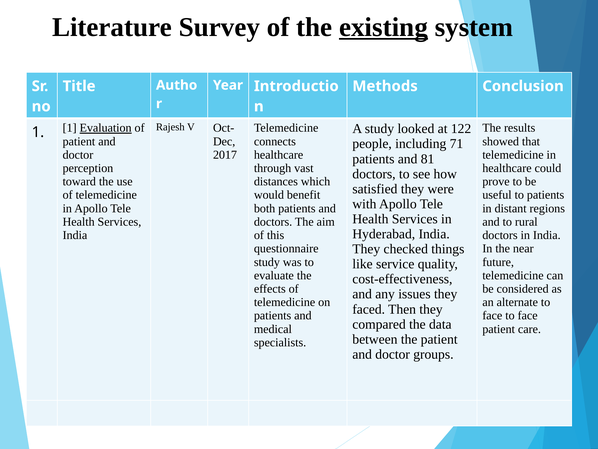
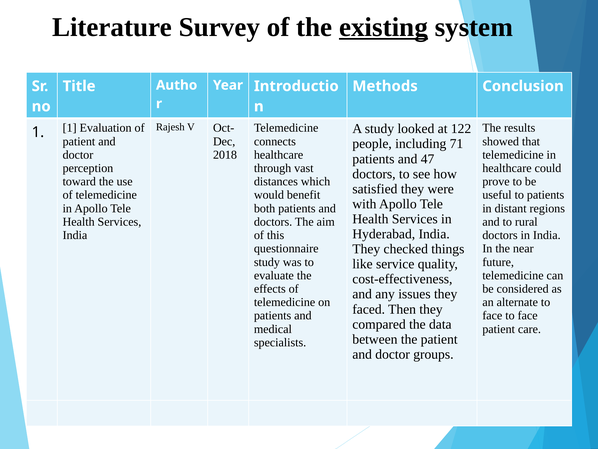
Evaluation underline: present -> none (106, 128)
2017: 2017 -> 2018 (225, 155)
81: 81 -> 47 (428, 159)
